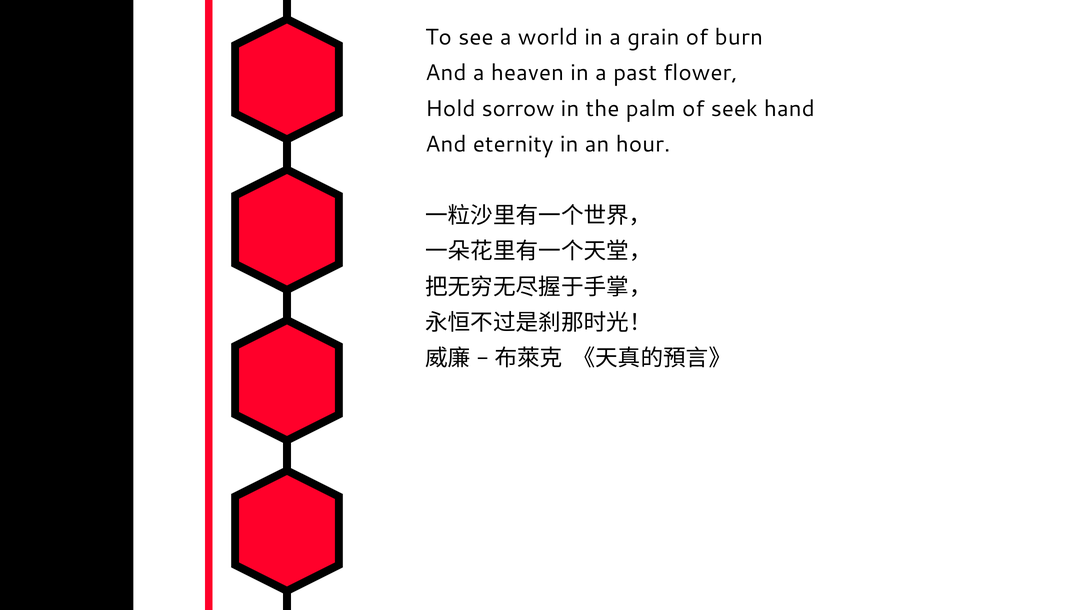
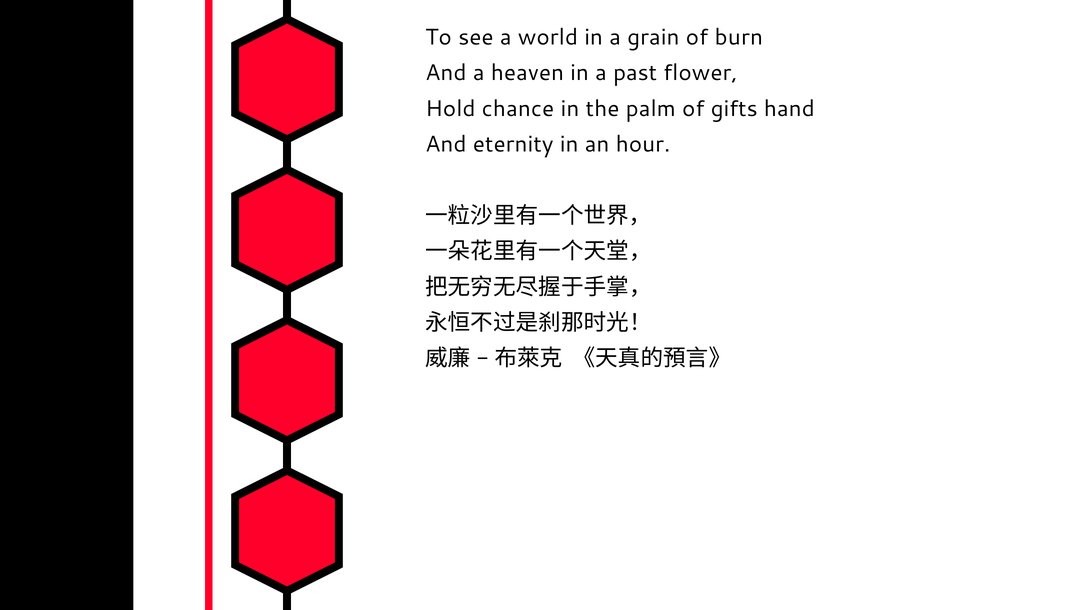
sorrow: sorrow -> chance (518, 109)
seek: seek -> gifts (734, 109)
